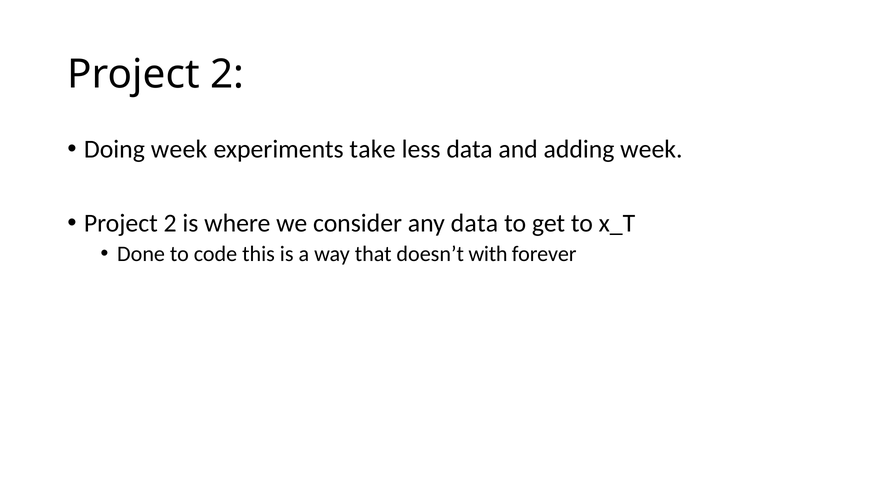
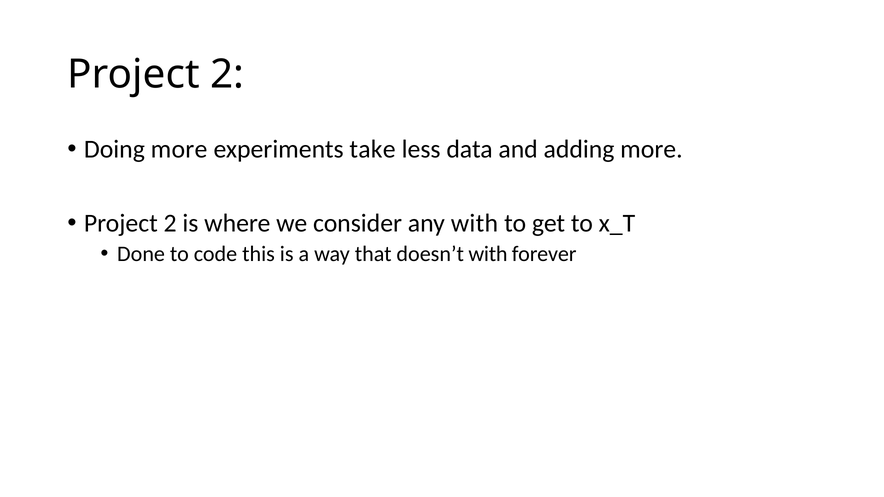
Doing week: week -> more (179, 149)
adding week: week -> more (651, 149)
any data: data -> with (474, 224)
